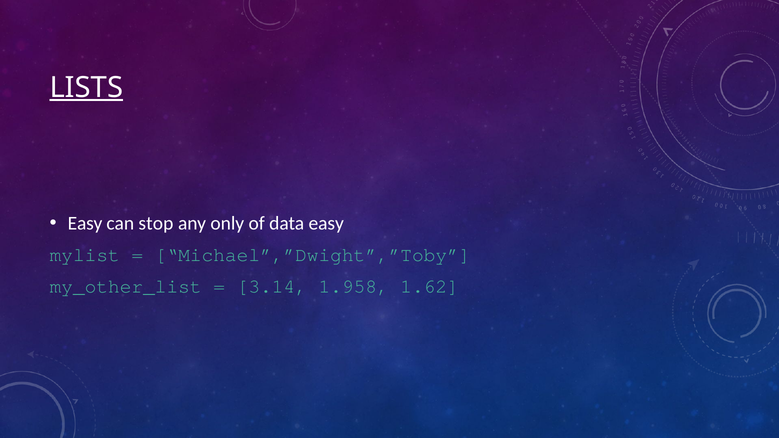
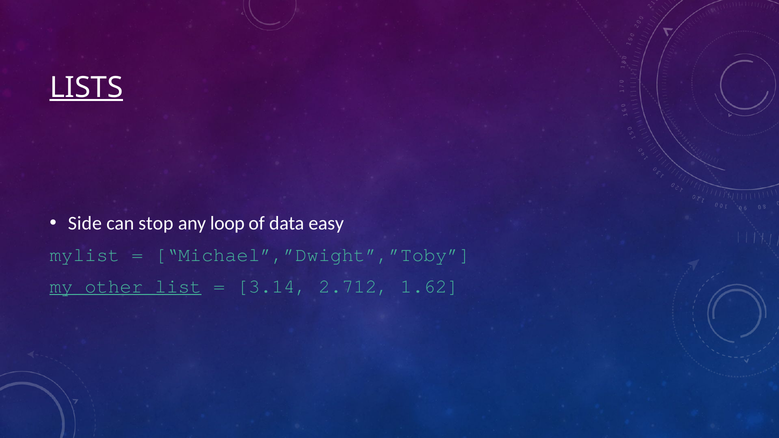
Easy: Easy -> Side (85, 223)
only: only -> loop (227, 223)
my_other_list underline: none -> present (126, 286)
1.958: 1.958 -> 2.712 (354, 286)
